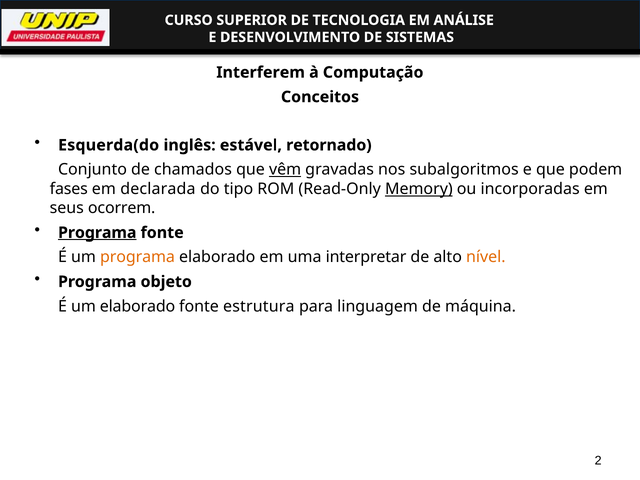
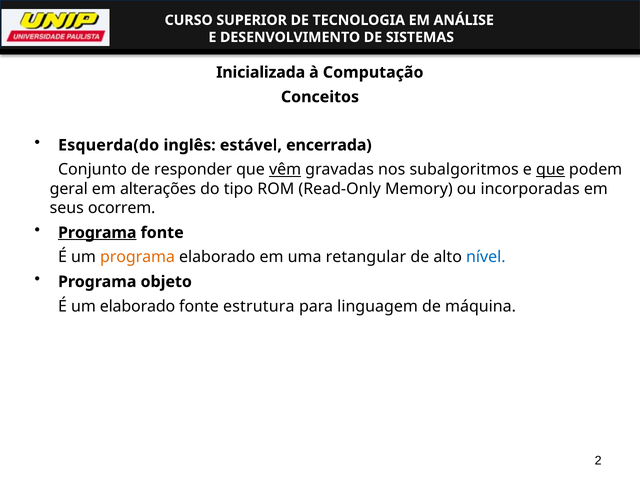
Interferem: Interferem -> Inicializada (261, 72)
retornado: retornado -> encerrada (329, 145)
chamados: chamados -> responder (193, 170)
que underline: none -> present (550, 170)
fases: fases -> geral (69, 189)
declarada: declarada -> alterações (158, 189)
Memory underline: present -> none (419, 189)
interpretar: interpretar -> retangular (366, 257)
nível colour: orange -> blue (486, 257)
